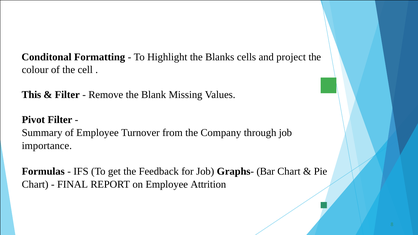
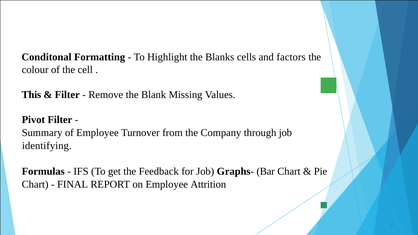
project: project -> factors (291, 57)
importance: importance -> identifying (47, 146)
